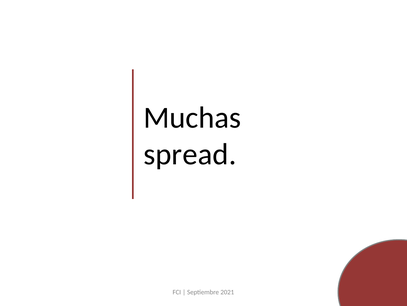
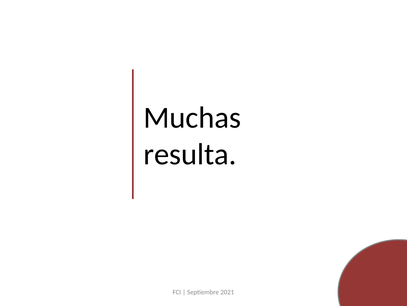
spread: spread -> resulta (190, 154)
